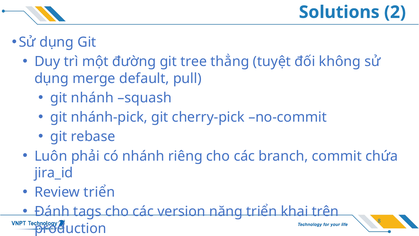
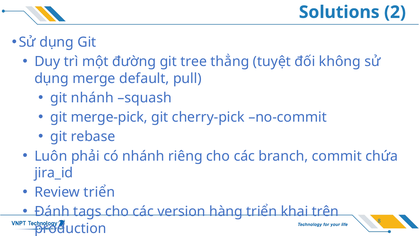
nhánh-pick: nhánh-pick -> merge-pick (109, 117)
năng: năng -> hàng (226, 211)
